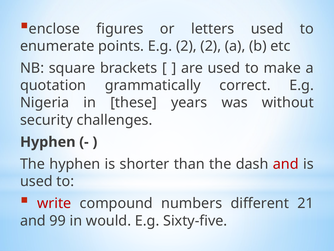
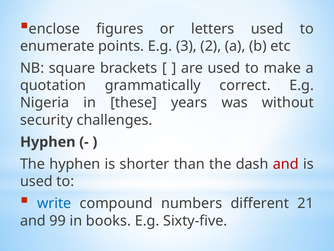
E.g 2: 2 -> 3 (186, 46)
write colour: red -> blue (54, 203)
would: would -> books (109, 220)
